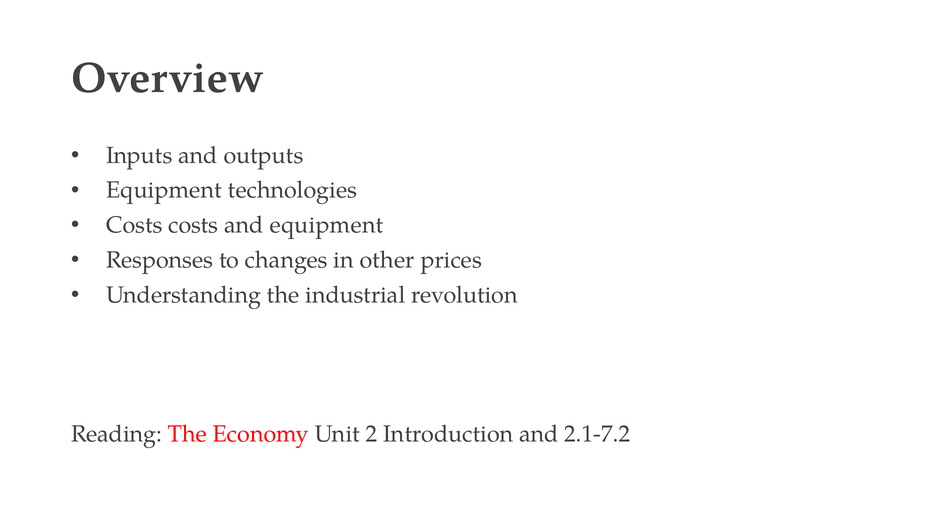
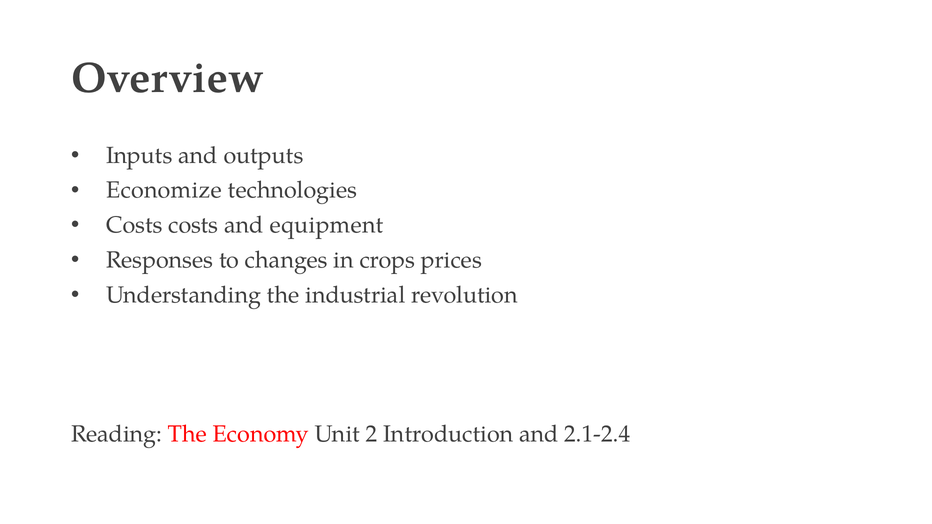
Equipment: Equipment -> Economize (164, 190)
other: other -> crops (387, 260)
2.1-7.2: 2.1-7.2 -> 2.1-2.4 (597, 434)
